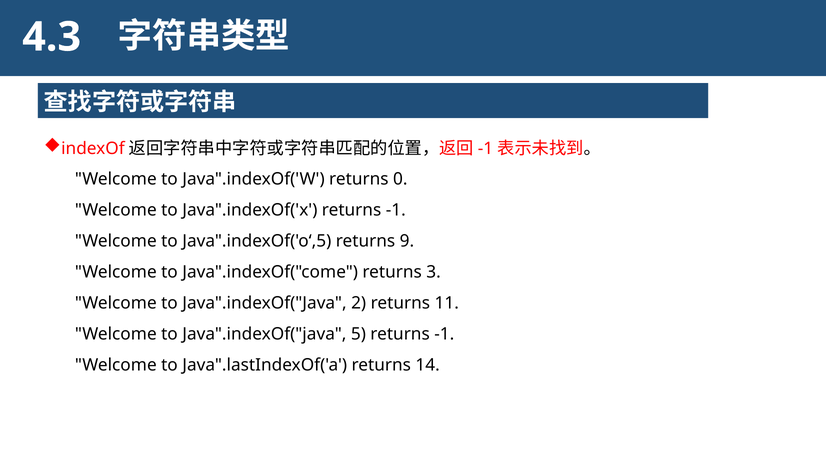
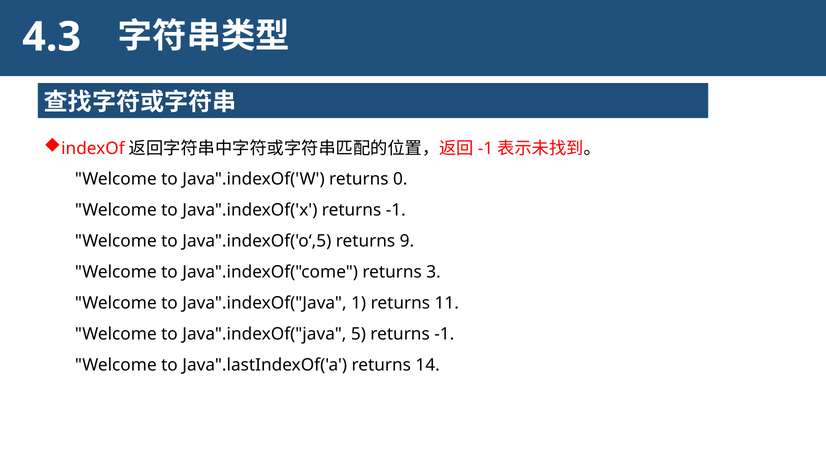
2: 2 -> 1 (359, 303)
